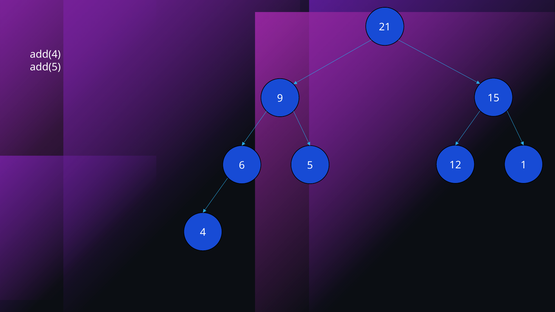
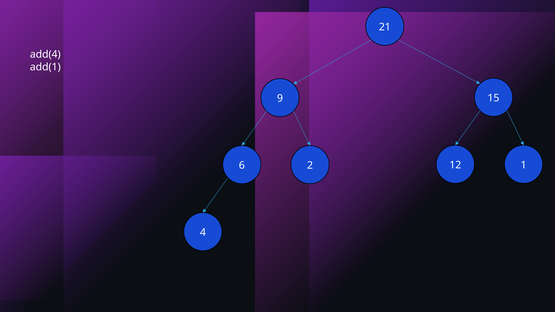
add(5: add(5 -> add(1 (45, 67)
5: 5 -> 2 (310, 165)
